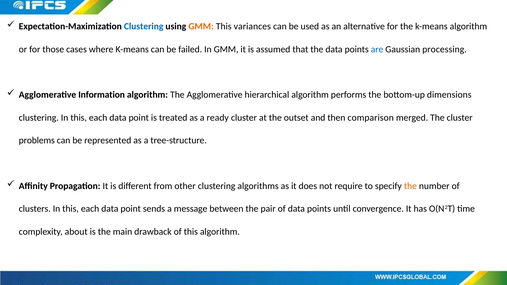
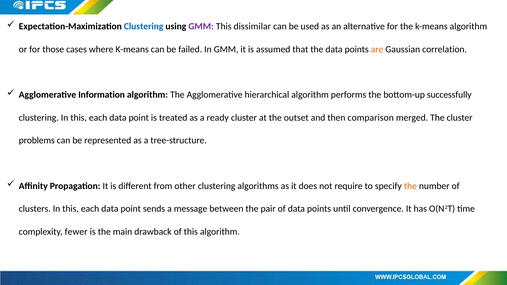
GMM colour: orange -> purple (201, 26)
variances: variances -> dissimilar (252, 26)
are colour: blue -> orange (377, 49)
processing: processing -> correlation (445, 49)
dimensions: dimensions -> successfully (449, 95)
about: about -> fewer (76, 232)
